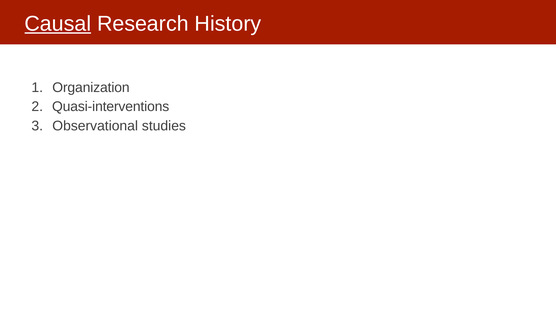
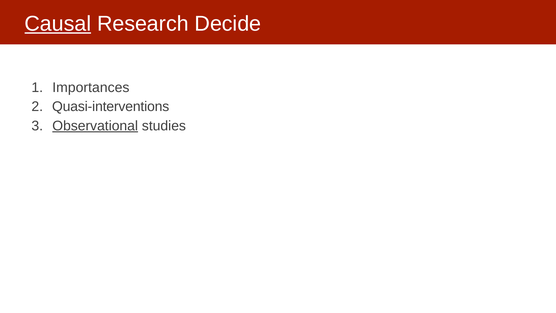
History: History -> Decide (228, 24)
Organization: Organization -> Importances (91, 87)
Observational underline: none -> present (95, 126)
